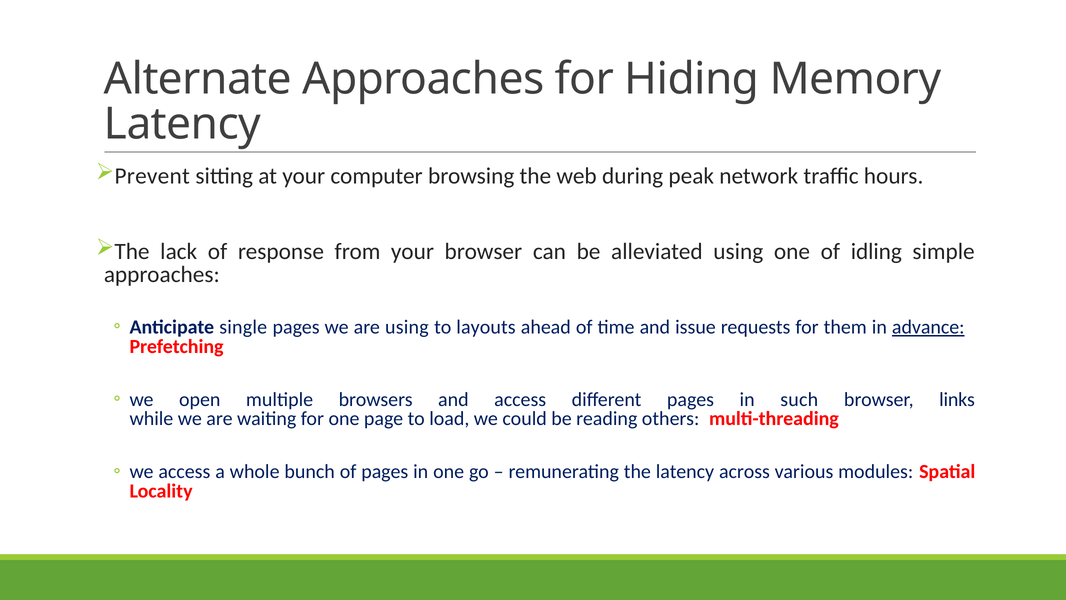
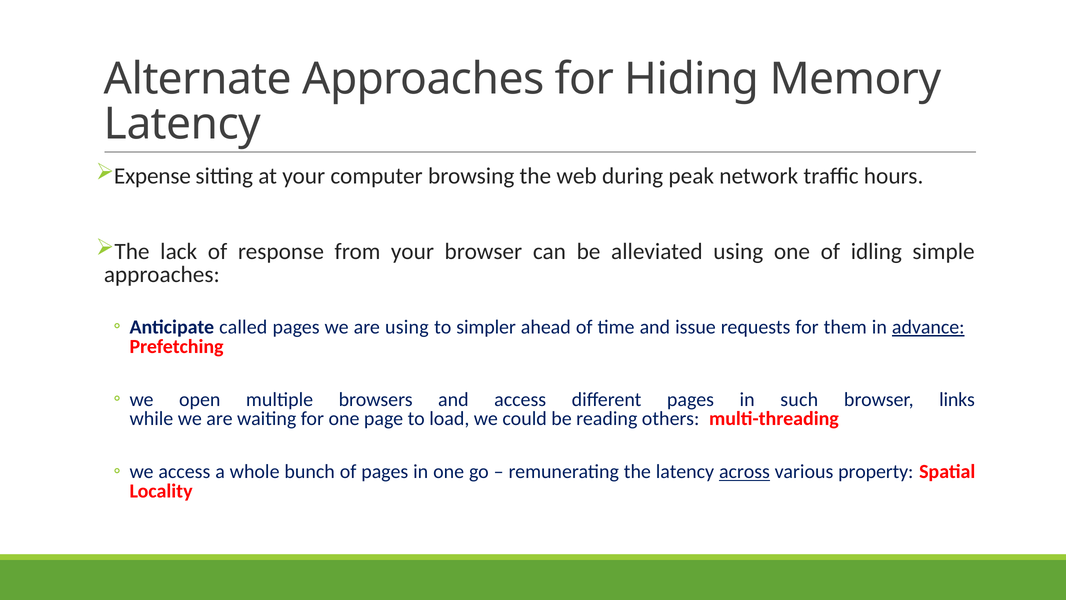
Prevent: Prevent -> Expense (152, 176)
single: single -> called (243, 327)
layouts: layouts -> simpler (486, 327)
across underline: none -> present (744, 471)
modules: modules -> property (876, 471)
